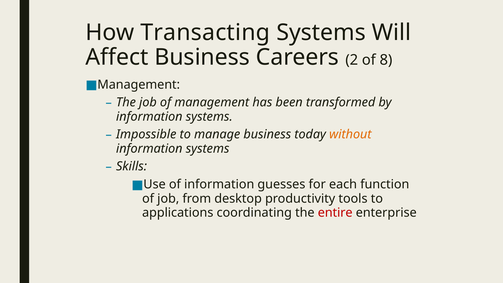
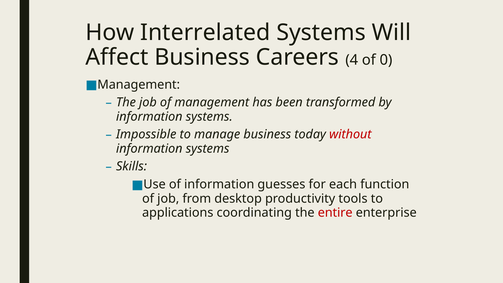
Transacting: Transacting -> Interrelated (205, 33)
2: 2 -> 4 (352, 60)
8: 8 -> 0 (386, 60)
without colour: orange -> red (350, 134)
